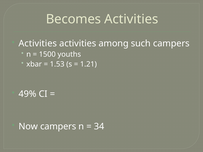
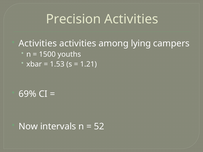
Becomes: Becomes -> Precision (73, 19)
such: such -> lying (141, 44)
49%: 49% -> 69% (28, 94)
Now campers: campers -> intervals (58, 127)
34: 34 -> 52 (99, 127)
